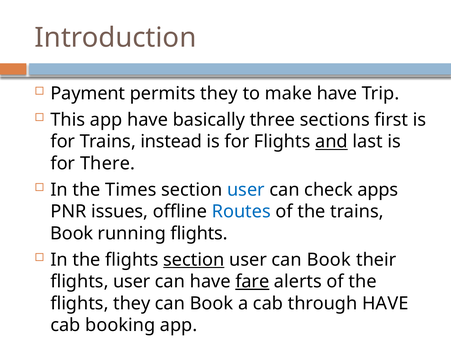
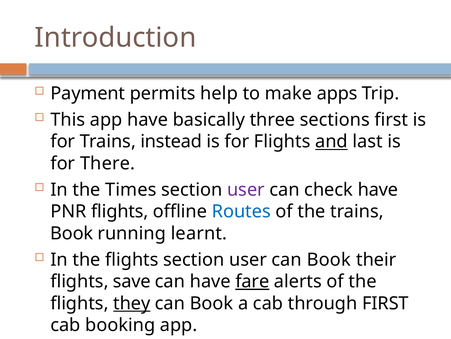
permits they: they -> help (219, 93)
make have: have -> apps (337, 93)
user colour: blue -> purple (246, 189)
check apps: apps -> have (378, 189)
PNR issues: issues -> flights (120, 211)
running flights: flights -> learnt (199, 233)
section underline: present -> none (194, 259)
flights user: user -> save (132, 281)
they underline: none -> present (132, 303)
through HAVE: HAVE -> FIRST (385, 303)
